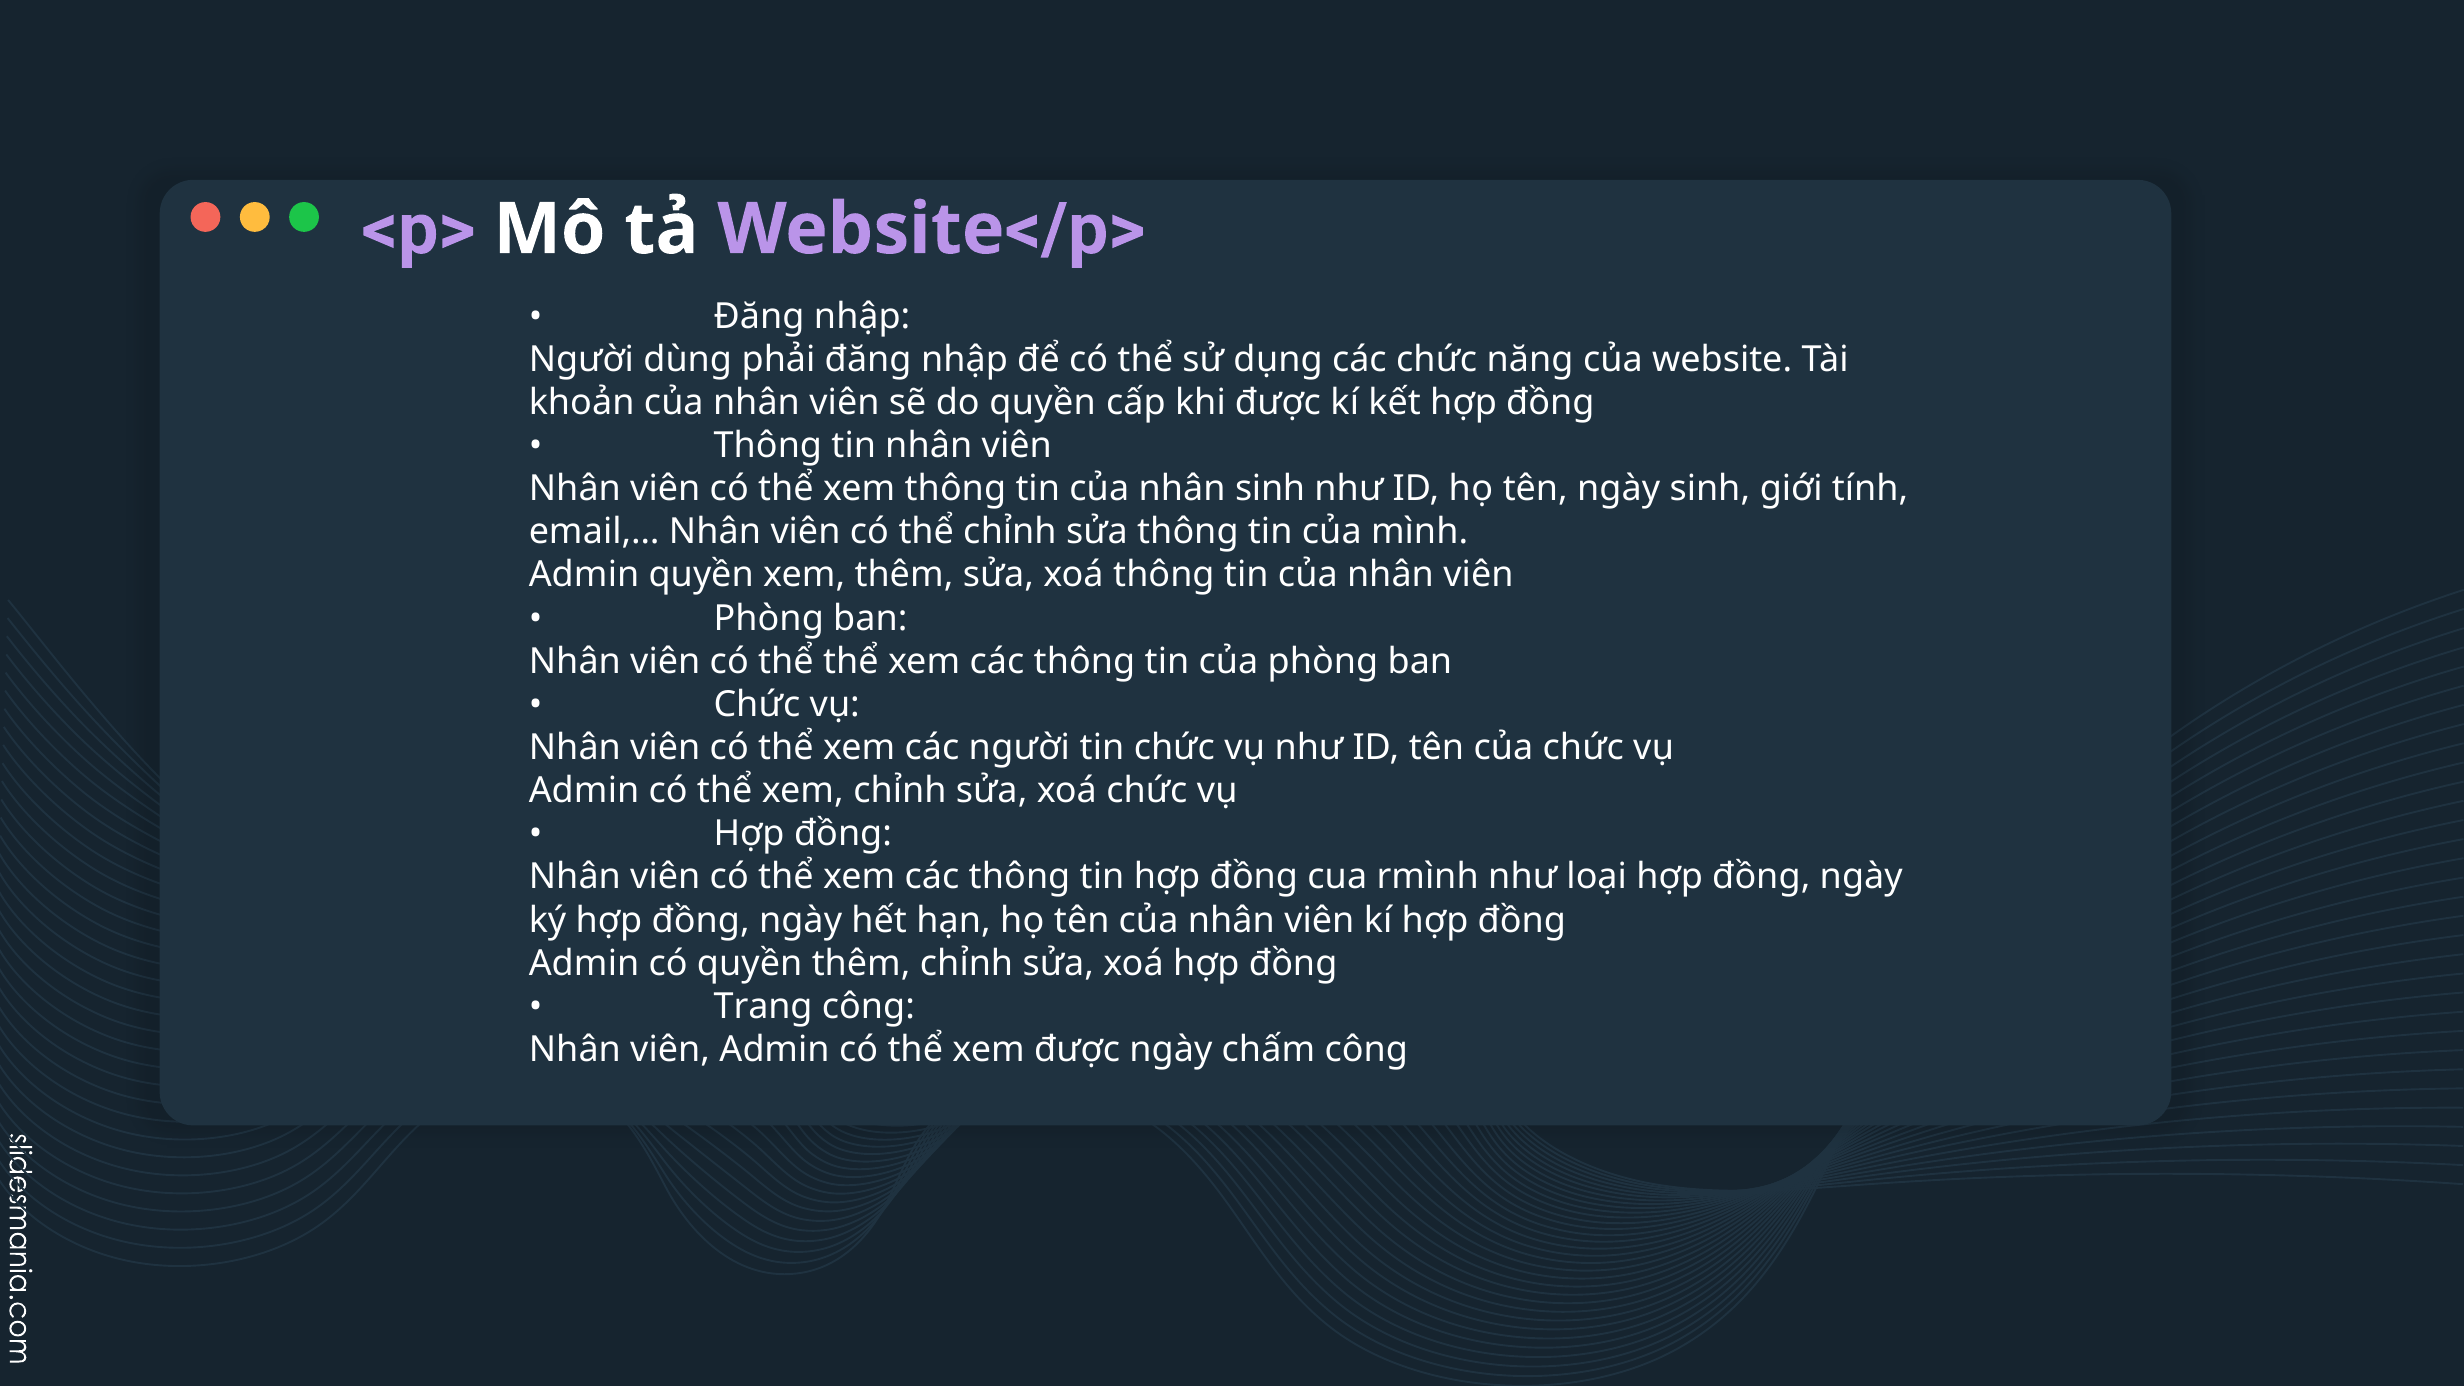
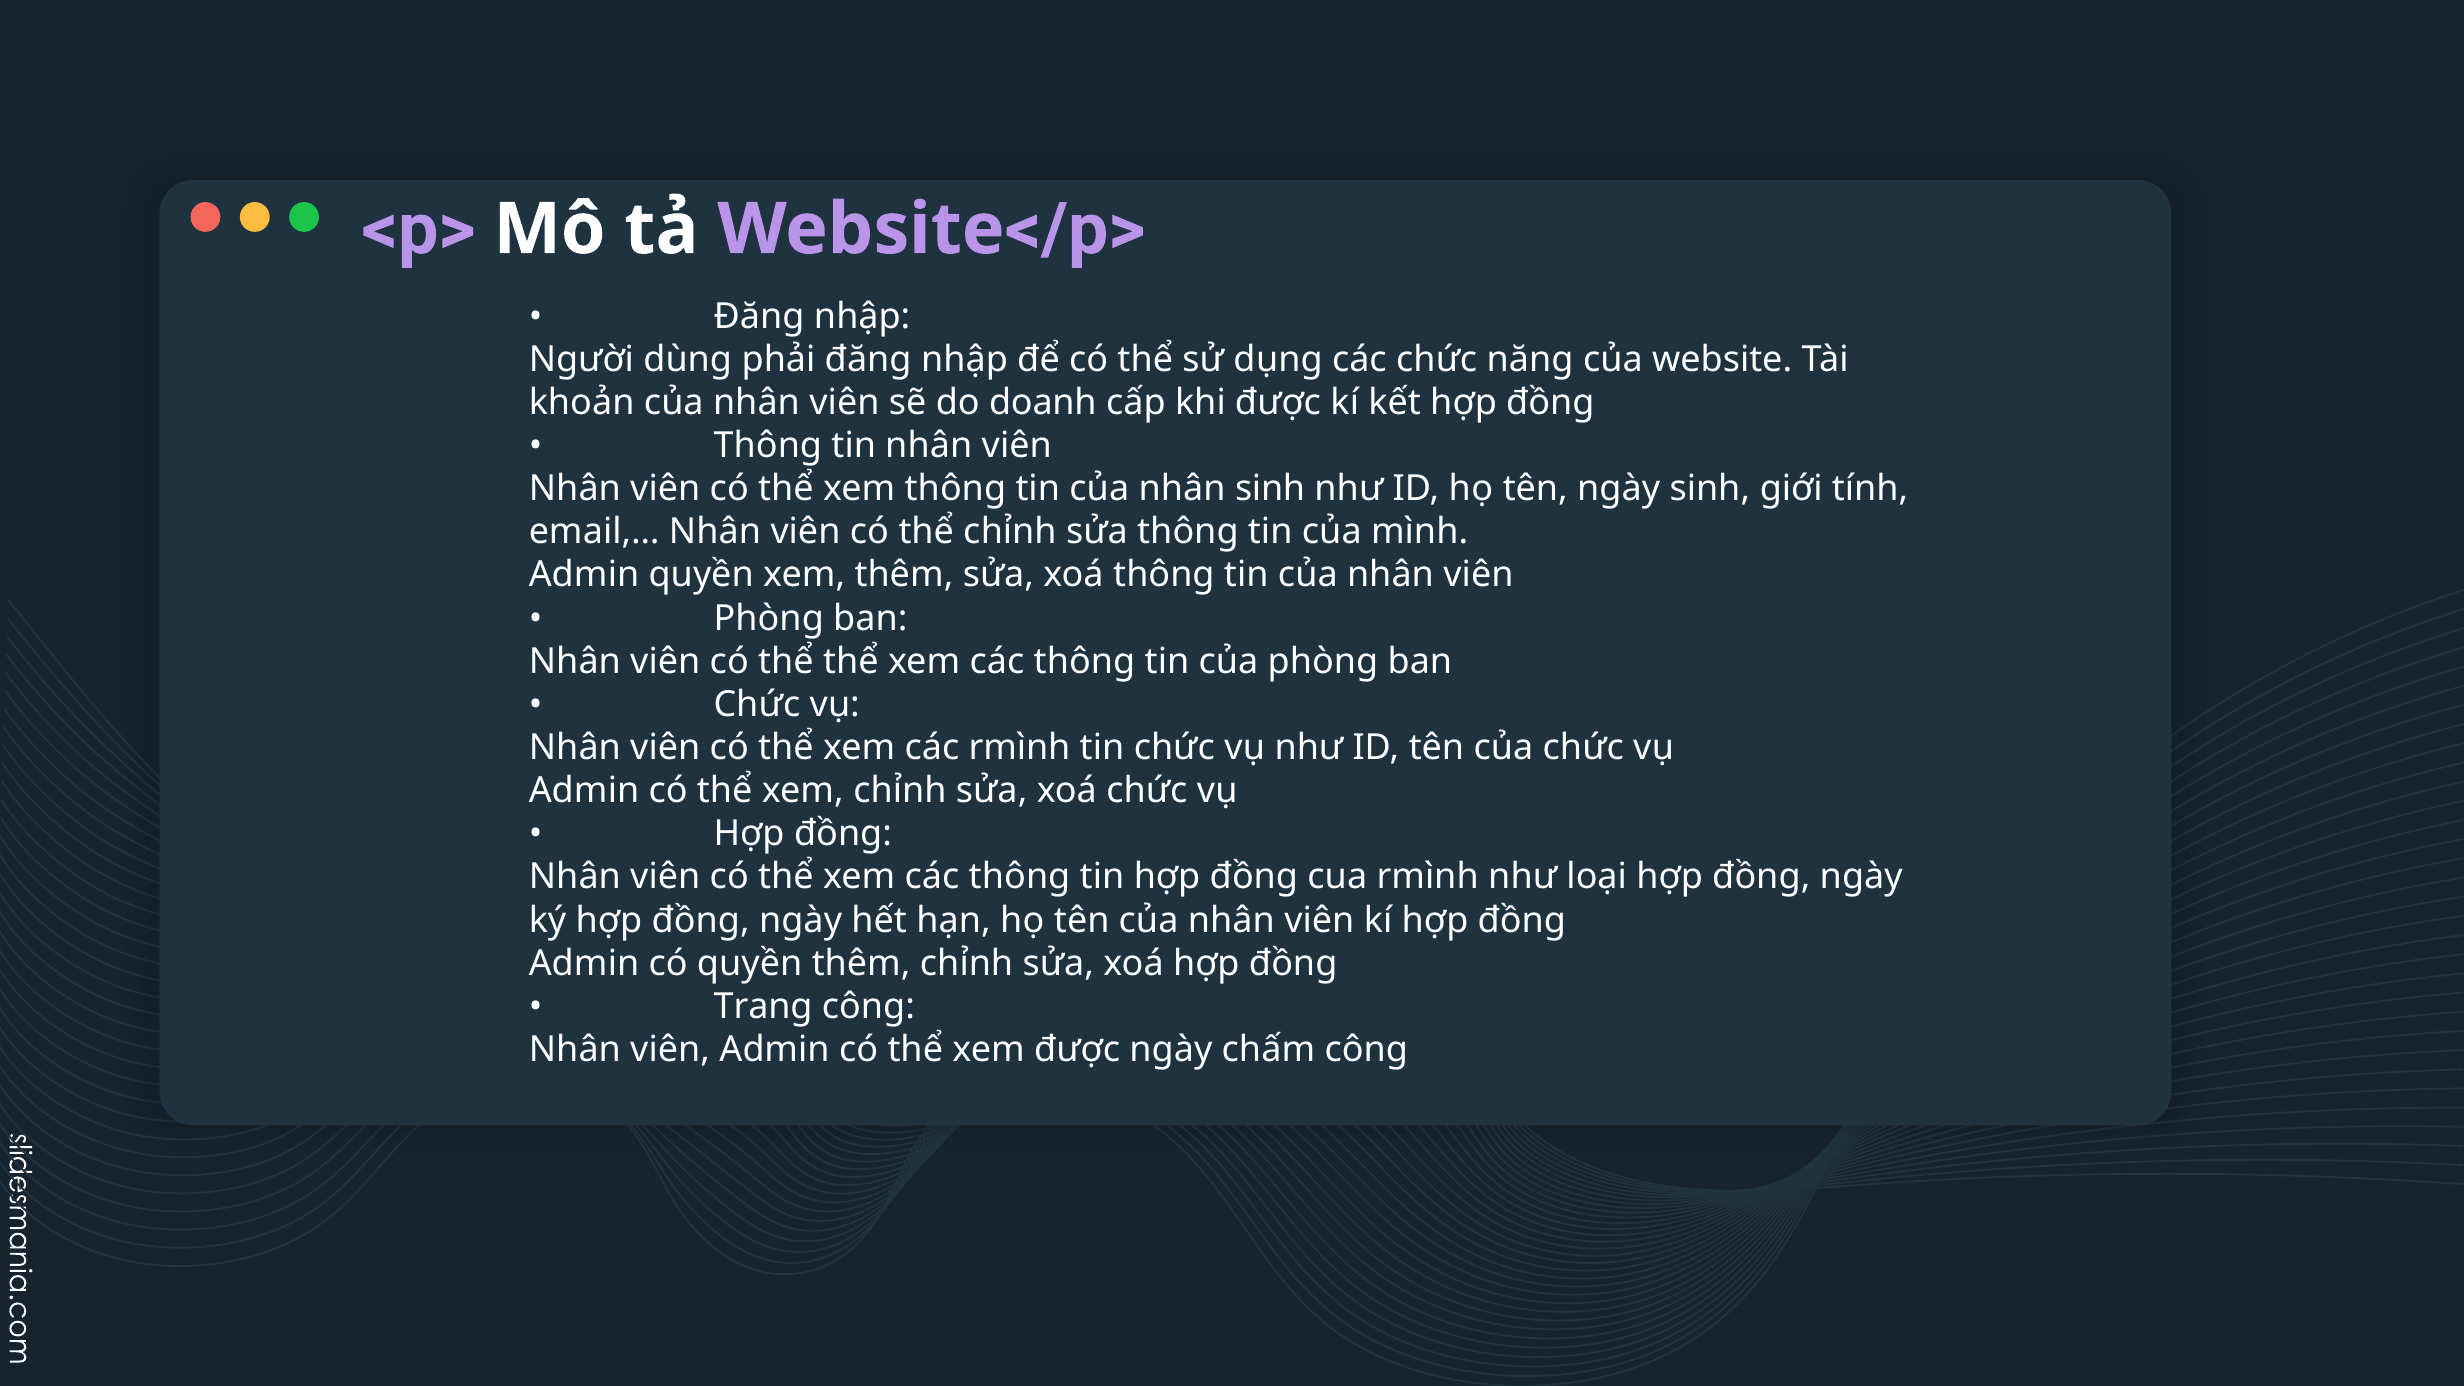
do quyền: quyền -> doanh (1043, 402)
các người: người -> rmình (1020, 748)
